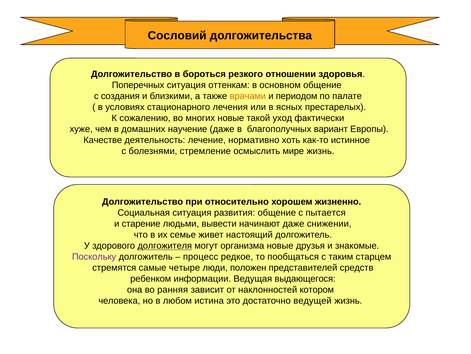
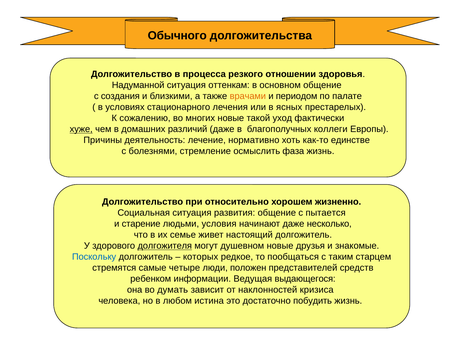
Сословий: Сословий -> Обычного (177, 36)
бороться: бороться -> процесса (204, 74)
Поперечных: Поперечных -> Надуманной (138, 85)
хуже underline: none -> present (81, 129)
научение: научение -> различий (188, 129)
вариант: вариант -> коллеги (331, 129)
Качестве: Качестве -> Причины (103, 140)
истинное: истинное -> единстве (350, 140)
мире: мире -> фаза (293, 151)
вывести: вывести -> условия (219, 223)
снижении: снижении -> несколько (329, 223)
организма: организма -> душевном (242, 245)
Поскольку colour: purple -> blue (94, 256)
процесс: процесс -> которых (201, 256)
ранняя: ранняя -> думать (173, 289)
котором: котором -> кризиса (317, 289)
ведущей: ведущей -> побудить (313, 300)
